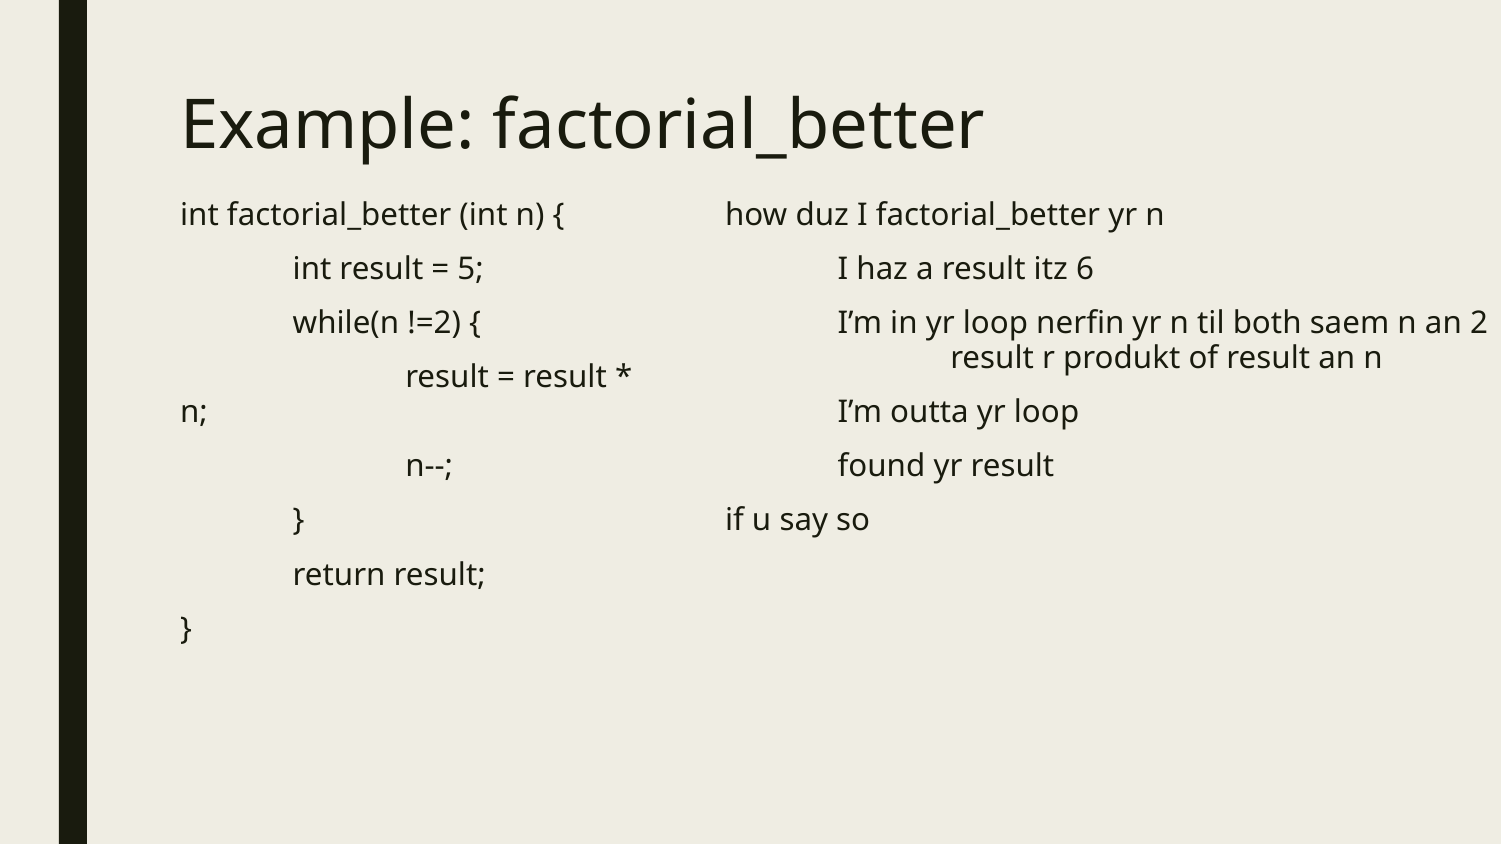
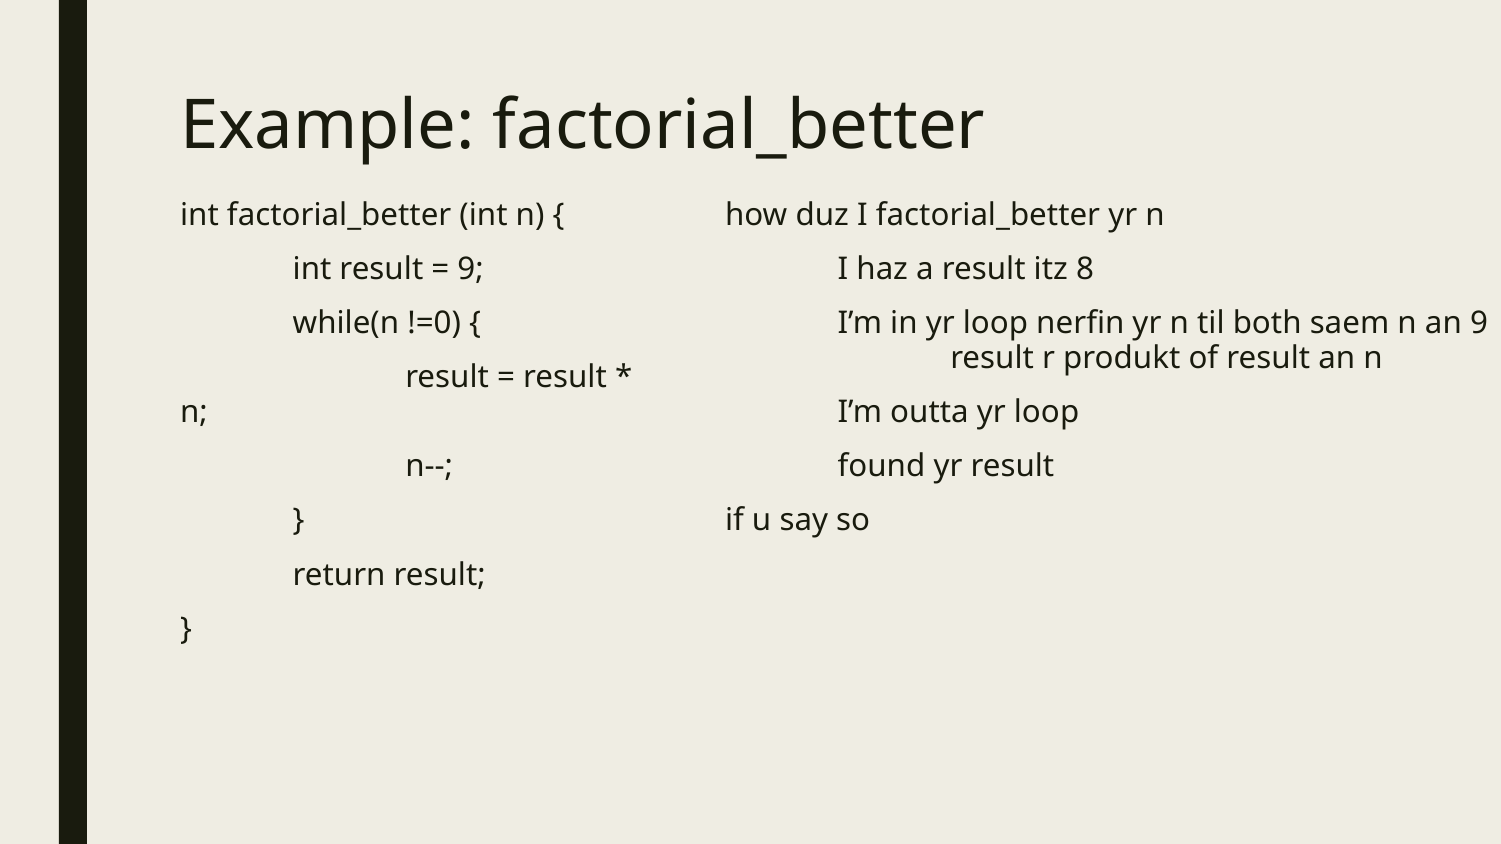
5: 5 -> 9 (471, 269)
6: 6 -> 8 (1085, 269)
!=2: !=2 -> !=0 (434, 323)
an 2: 2 -> 9 (1479, 323)
